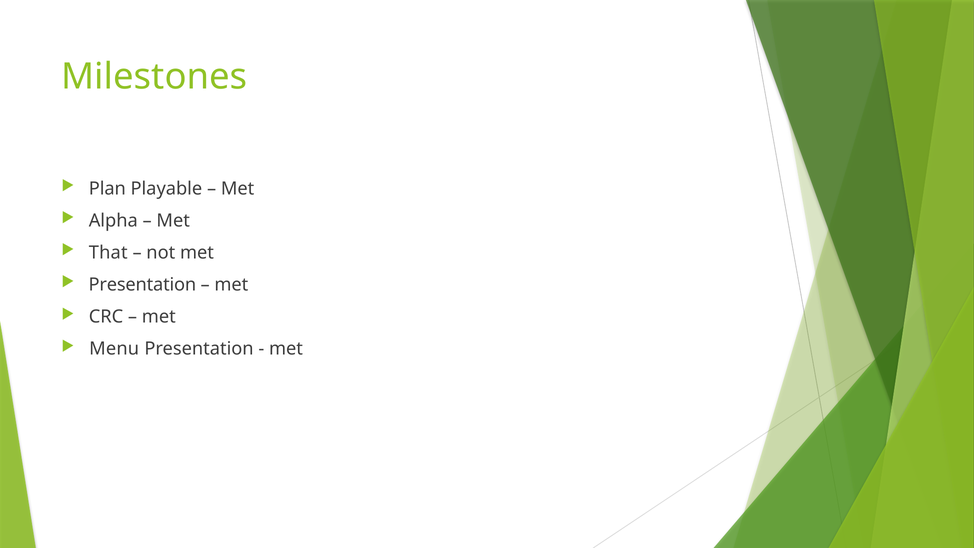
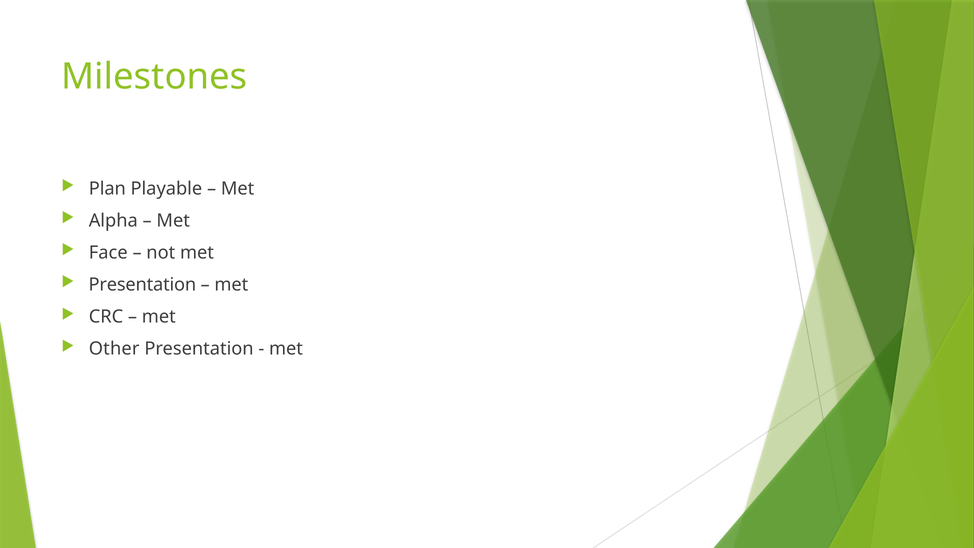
That: That -> Face (108, 253)
Menu: Menu -> Other (114, 349)
